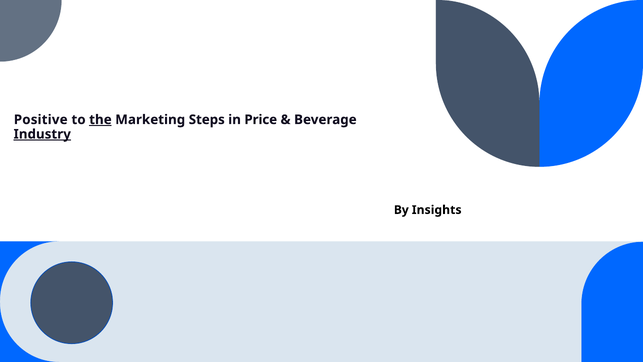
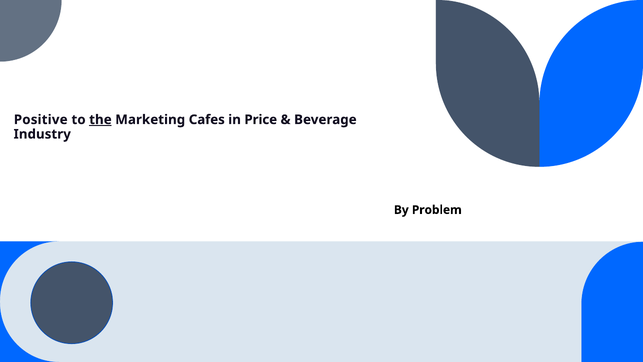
Steps: Steps -> Cafes (207, 120)
Industry underline: present -> none (42, 134)
Insights: Insights -> Problem (437, 210)
